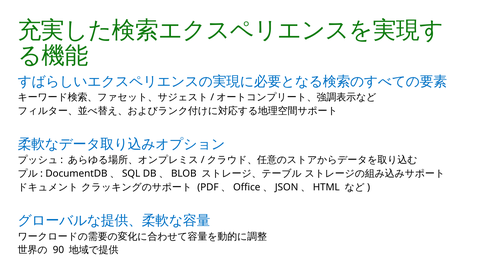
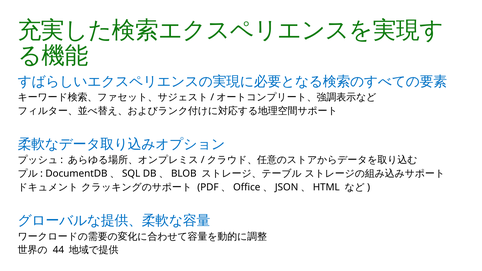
90: 90 -> 44 (58, 250)
